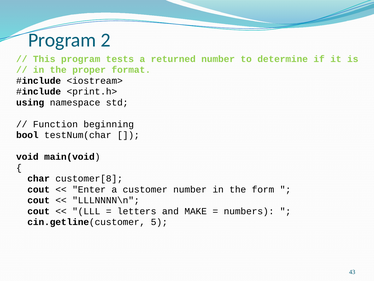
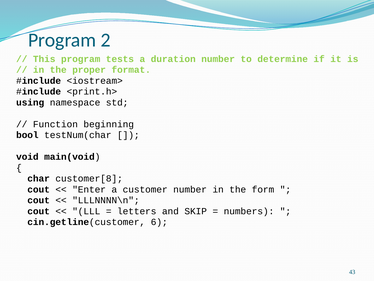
returned: returned -> duration (173, 59)
MAKE: MAKE -> SKIP (196, 211)
5: 5 -> 6 (159, 222)
